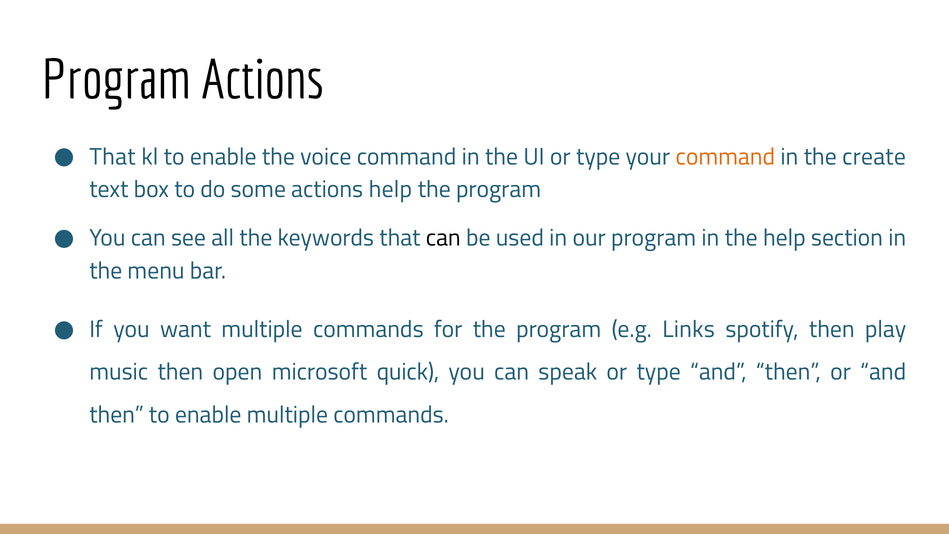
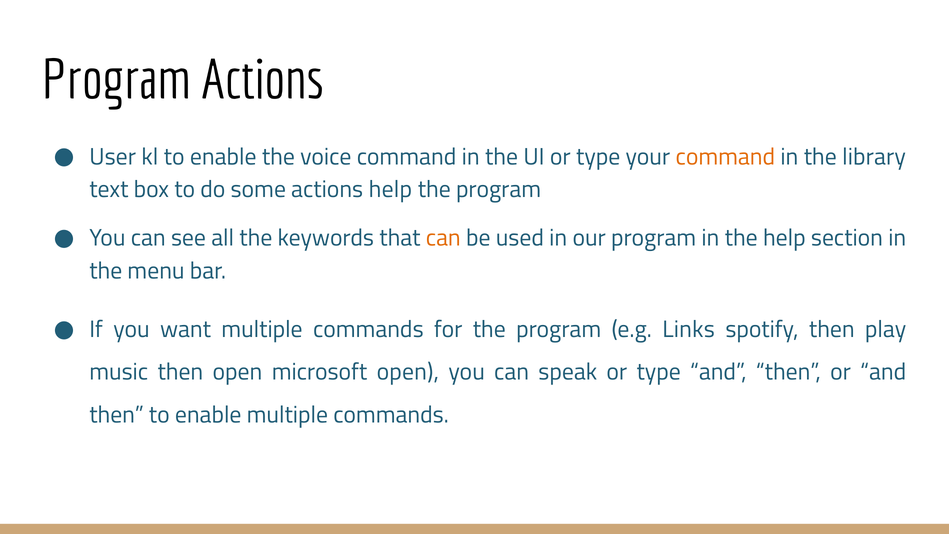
That: That -> User (113, 157)
create: create -> library (874, 157)
can colour: black -> orange (443, 238)
microsoft quick: quick -> open (408, 372)
